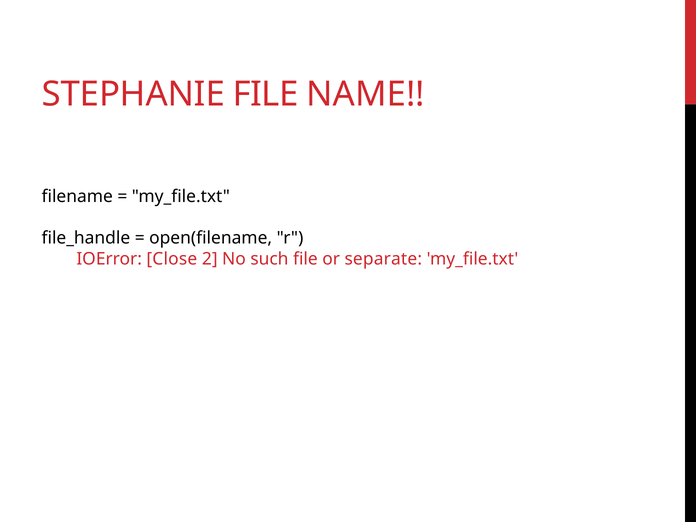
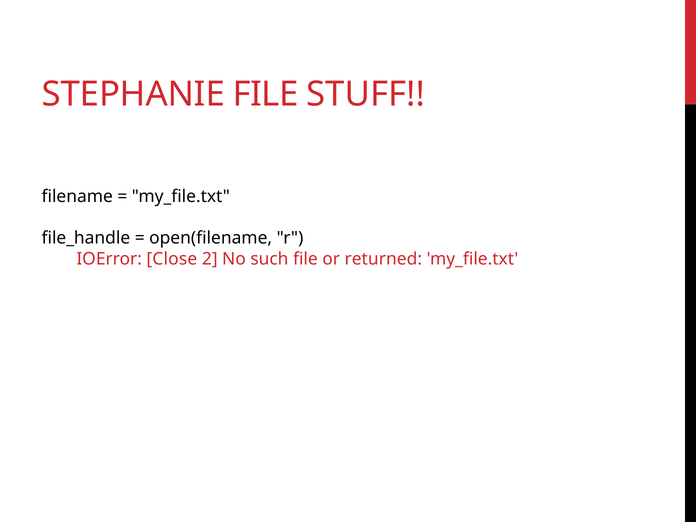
NAME: NAME -> STUFF (366, 94)
separate: separate -> returned (383, 259)
